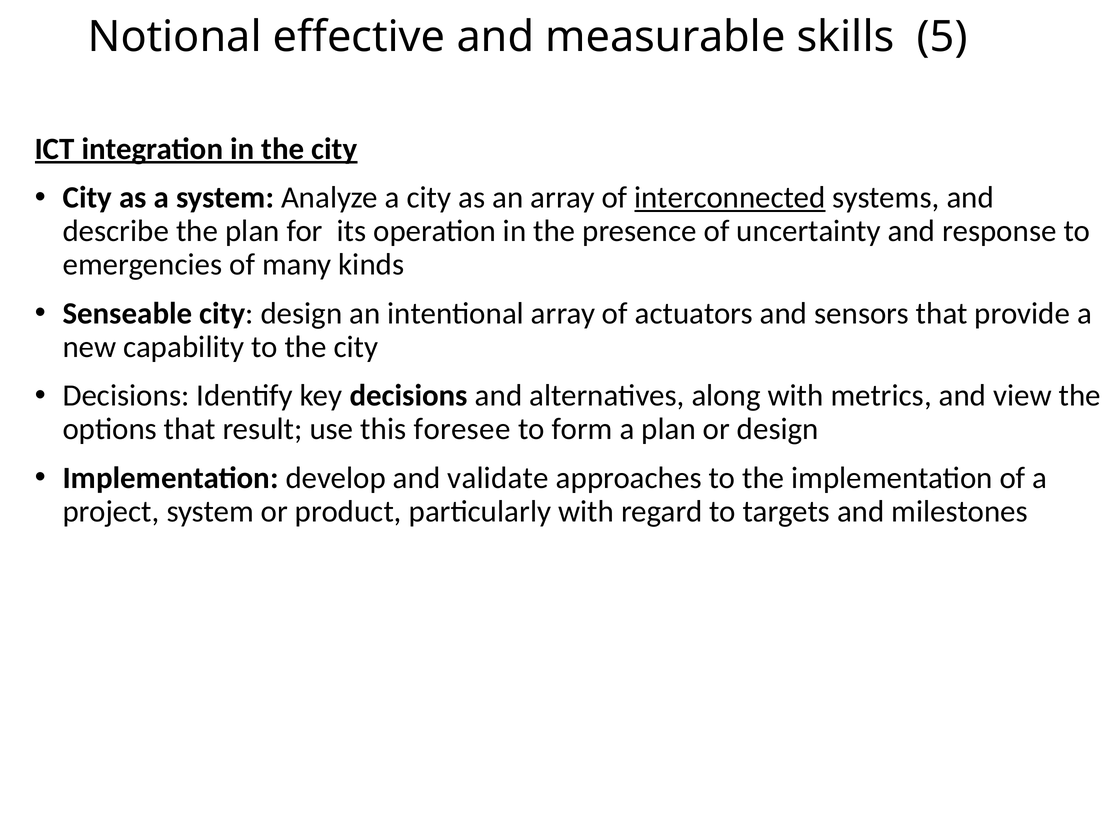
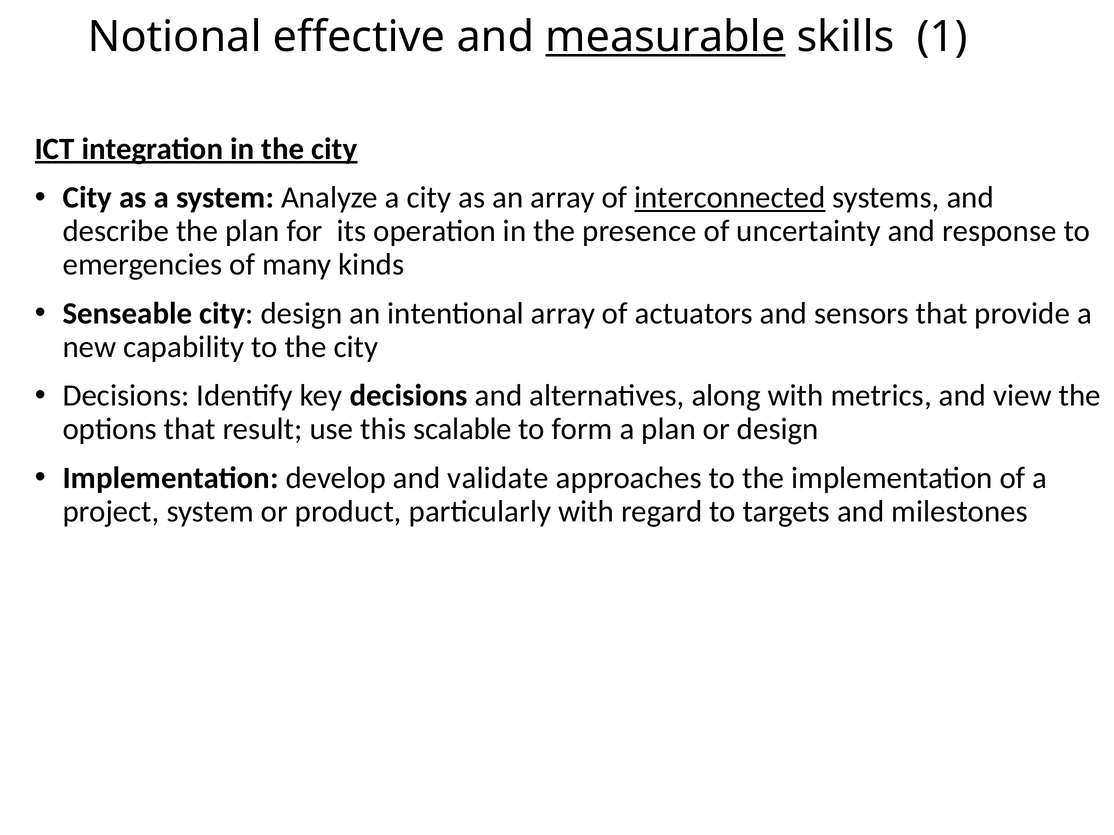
measurable underline: none -> present (665, 37)
5: 5 -> 1 (942, 37)
foresee: foresee -> scalable (462, 429)
